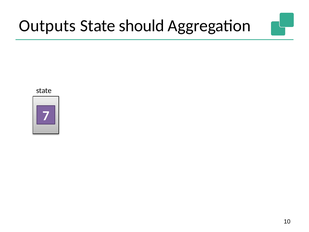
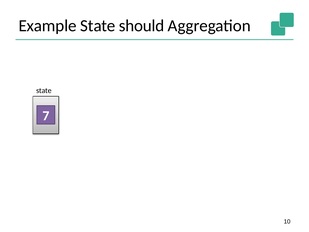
Outputs: Outputs -> Example (48, 26)
